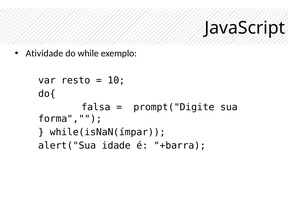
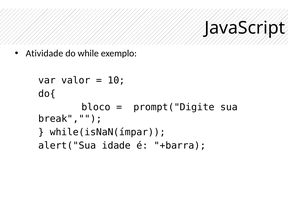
resto: resto -> valor (76, 80)
falsa: falsa -> bloco (96, 107)
forma: forma -> break (70, 119)
